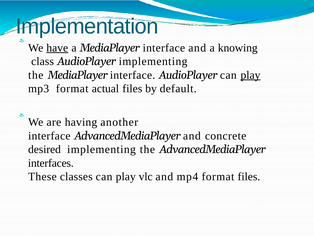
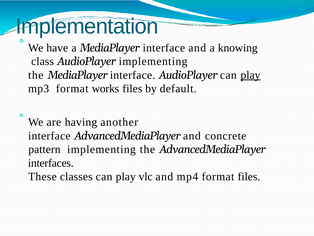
have underline: present -> none (57, 48)
actual: actual -> works (105, 88)
desired: desired -> pattern (44, 149)
